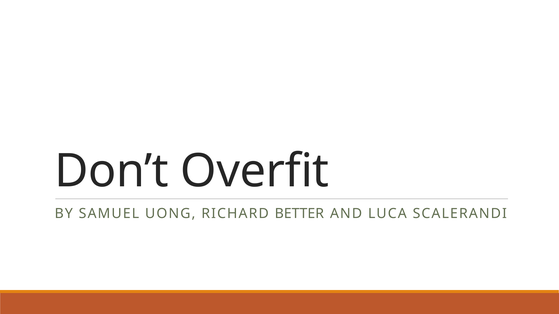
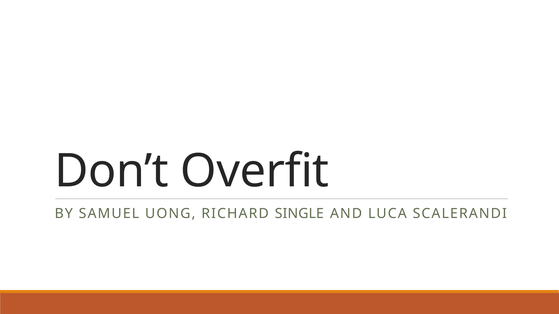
BETTER: BETTER -> SINGLE (299, 214)
